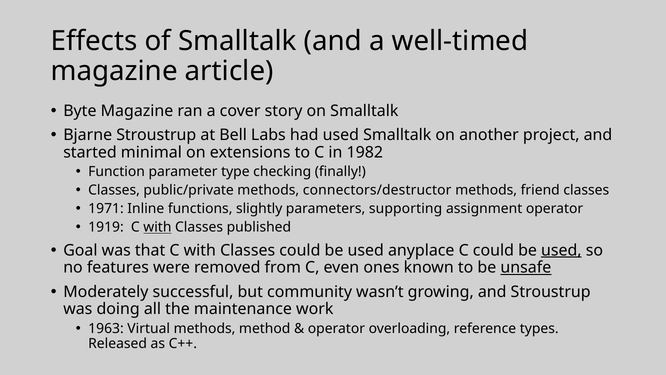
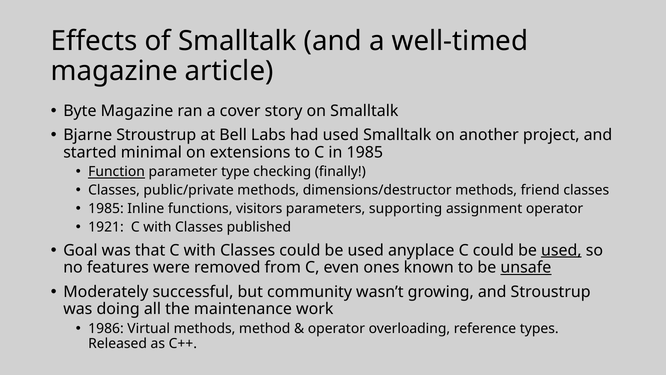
in 1982: 1982 -> 1985 (365, 152)
Function underline: none -> present (117, 172)
connectors/destructor: connectors/destructor -> dimensions/destructor (377, 190)
1971: 1971 -> 1985 (106, 209)
slightly: slightly -> visitors (259, 209)
1919: 1919 -> 1921 (106, 227)
with underline: present -> none (157, 227)
1963: 1963 -> 1986 (106, 328)
